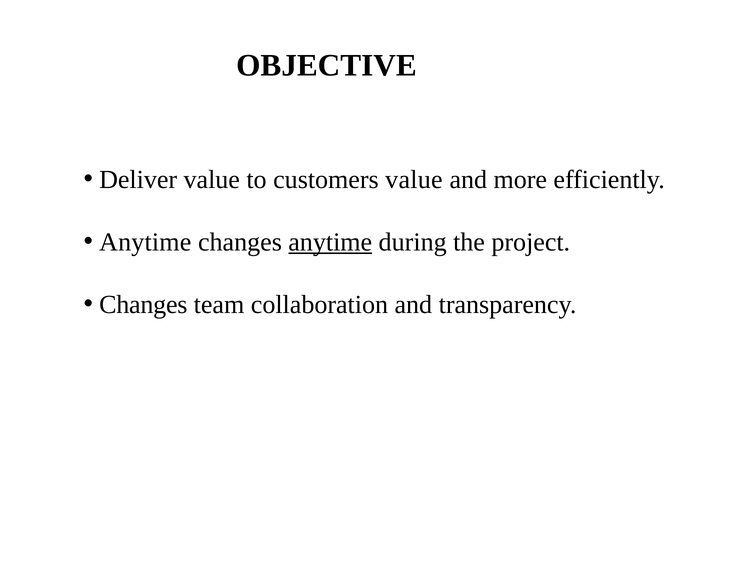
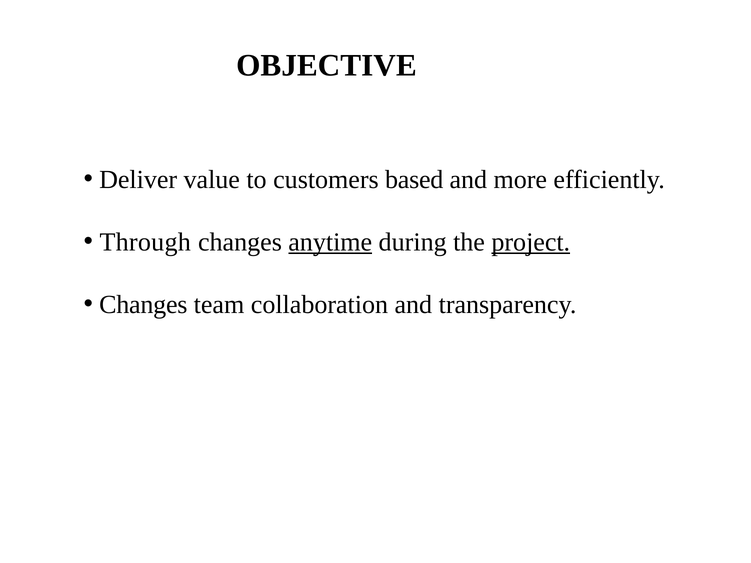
customers value: value -> based (414, 180)
Anytime: Anytime -> Through (145, 242)
project underline: none -> present (531, 242)
